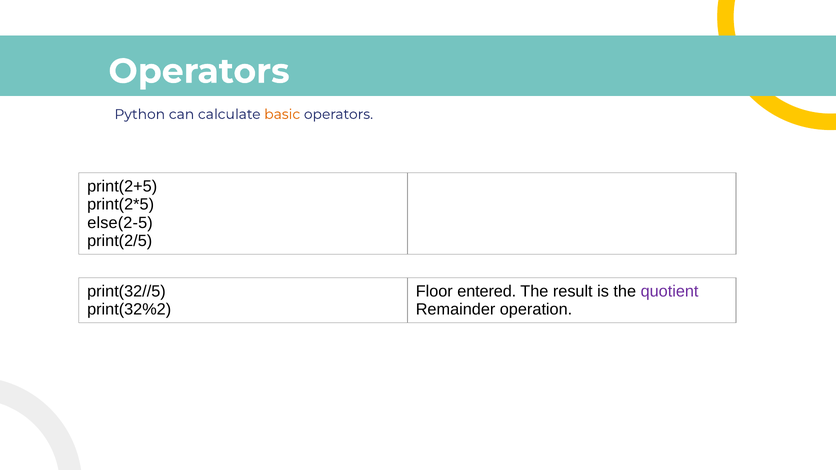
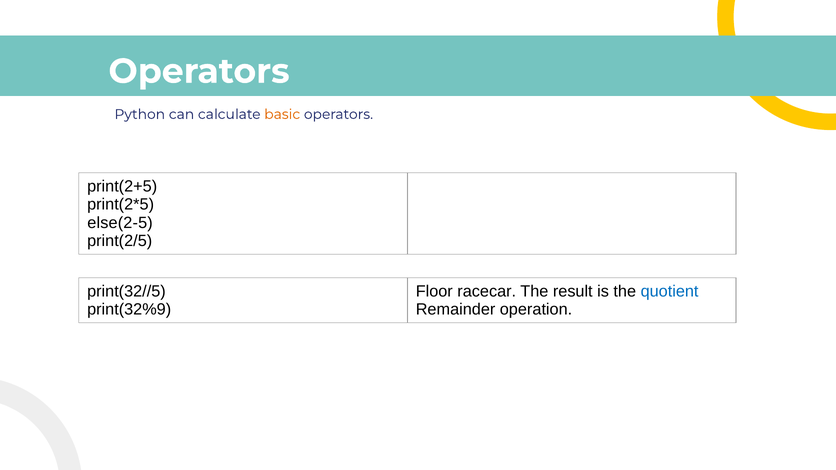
entered: entered -> racecar (487, 291)
quotient colour: purple -> blue (670, 291)
print(32%2: print(32%2 -> print(32%9 (129, 310)
